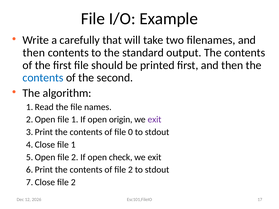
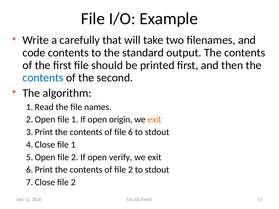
then: then -> code (34, 53)
exit colour: purple -> orange (155, 120)
0: 0 -> 6 (130, 132)
check: check -> verify (121, 157)
